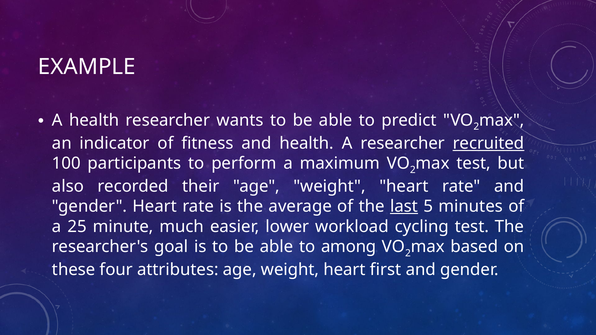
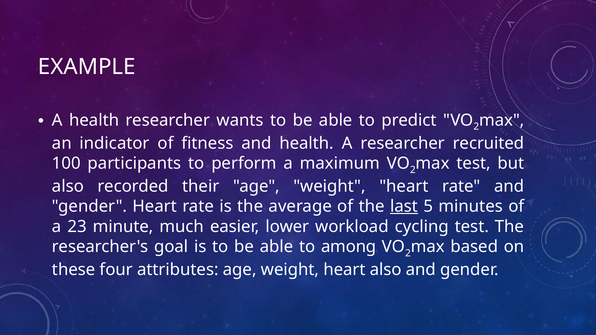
recruited underline: present -> none (489, 143)
25: 25 -> 23 (77, 227)
heart first: first -> also (386, 270)
